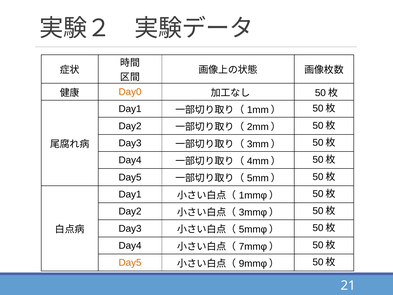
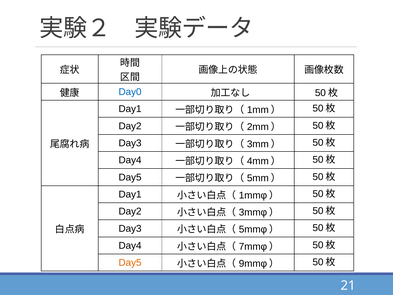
Day0 colour: orange -> blue (130, 92)
